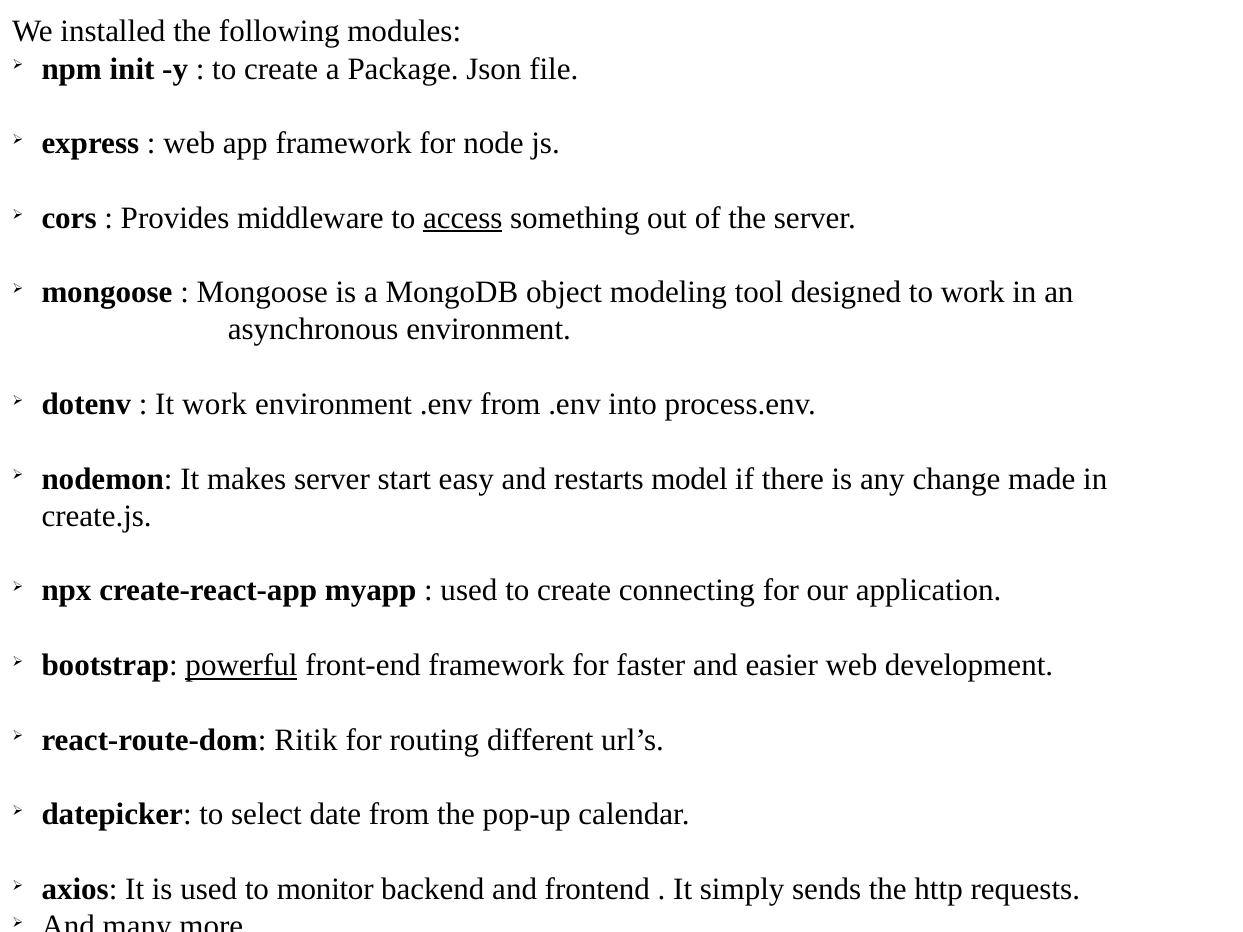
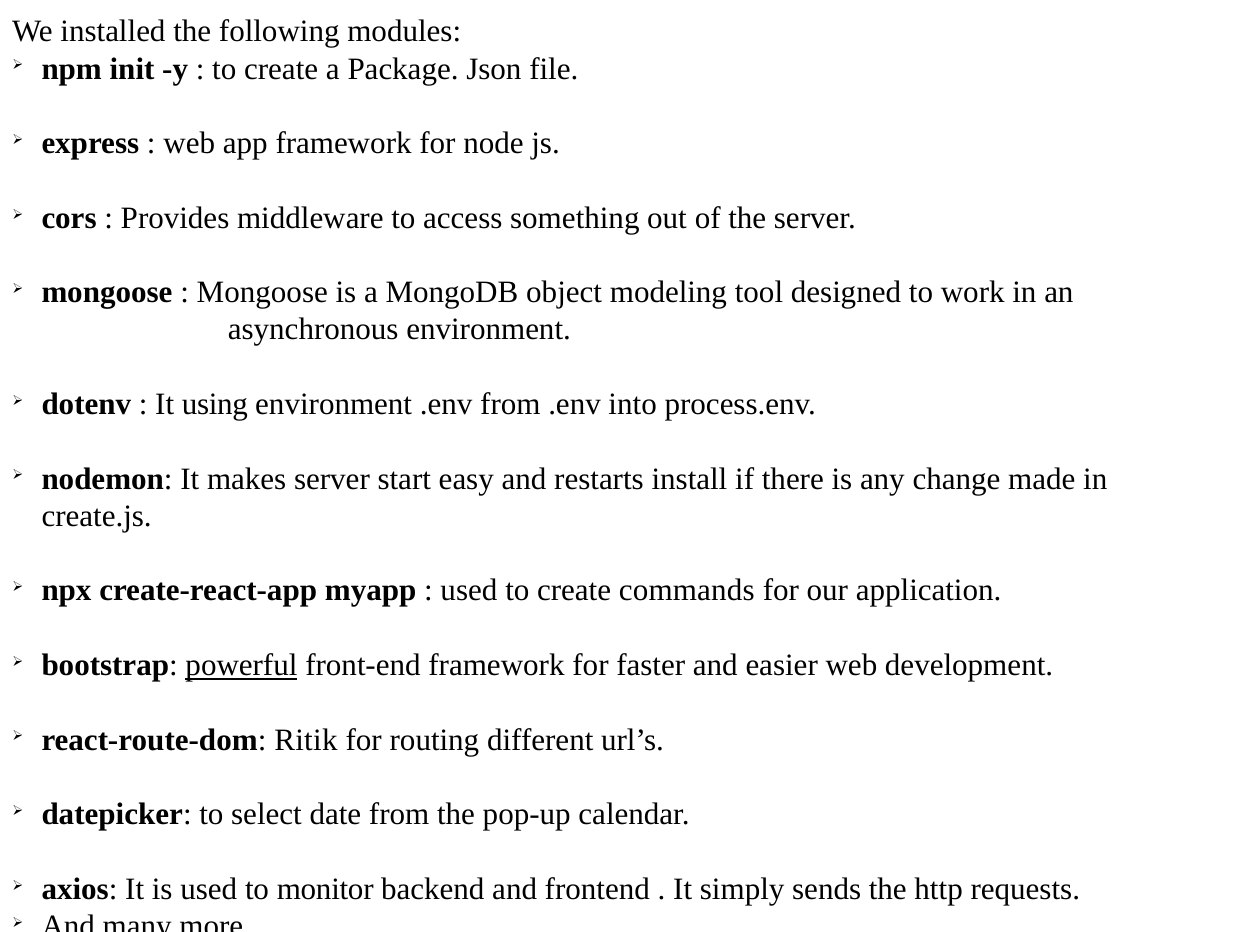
access underline: present -> none (463, 218)
It work: work -> using (215, 404)
model: model -> install (689, 479)
connecting: connecting -> commands (687, 591)
